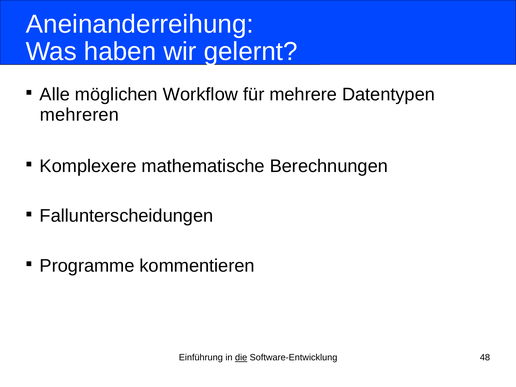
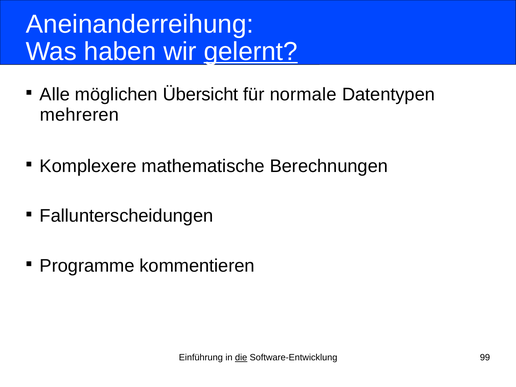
gelernt underline: none -> present (251, 51)
Workflow: Workflow -> Übersicht (201, 94)
mehrere: mehrere -> normale (303, 94)
48: 48 -> 99 (485, 358)
